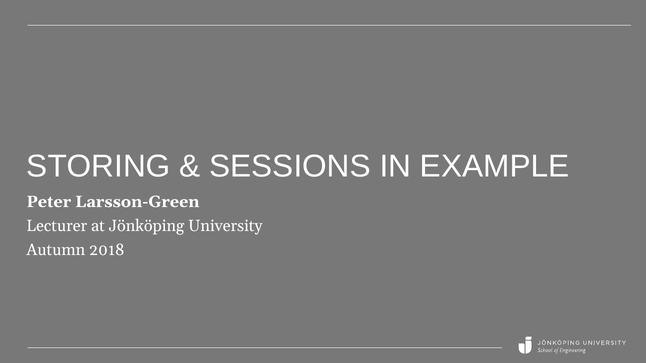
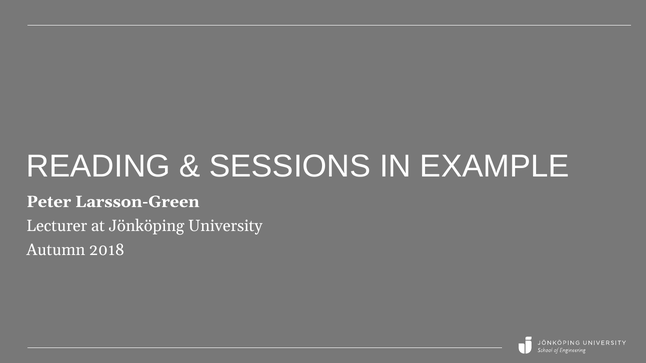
STORING: STORING -> READING (98, 166)
